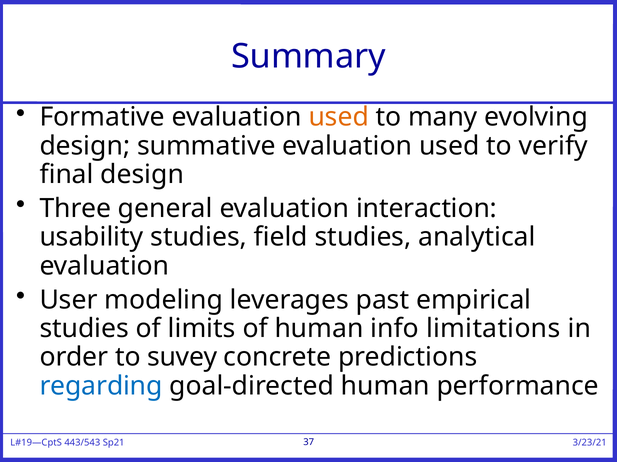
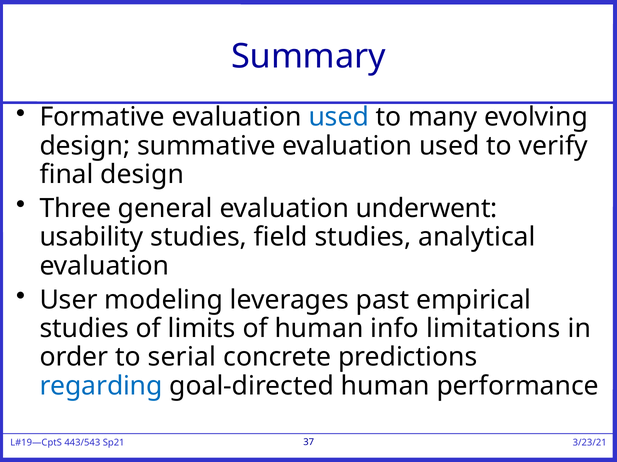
used colour: orange -> blue (339, 117)
interaction: interaction -> underwent (427, 209)
suvey: suvey -> serial (182, 358)
